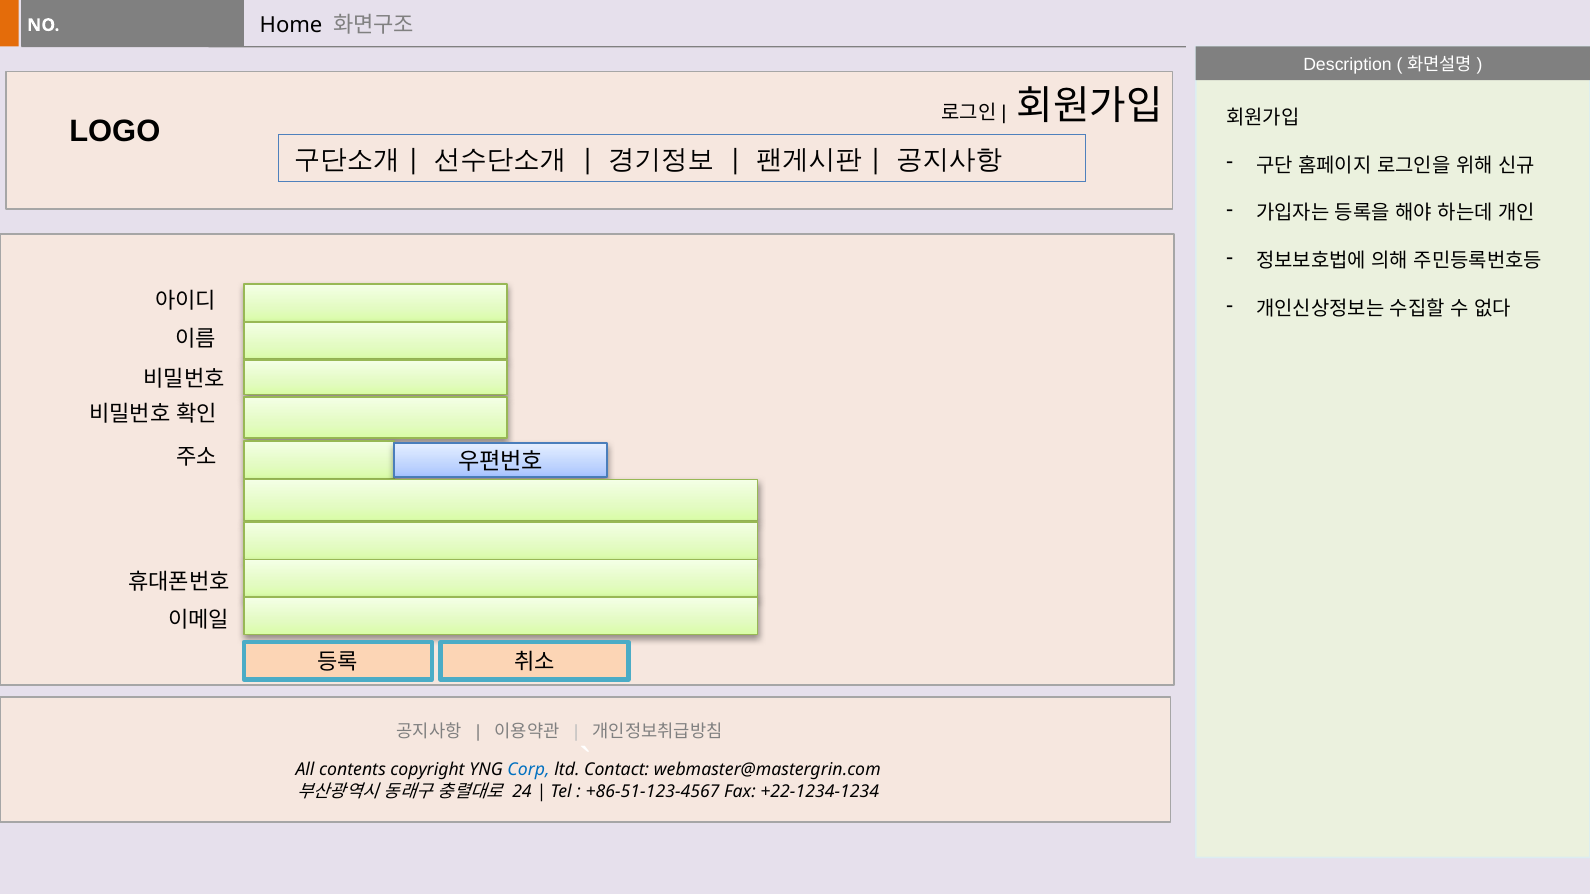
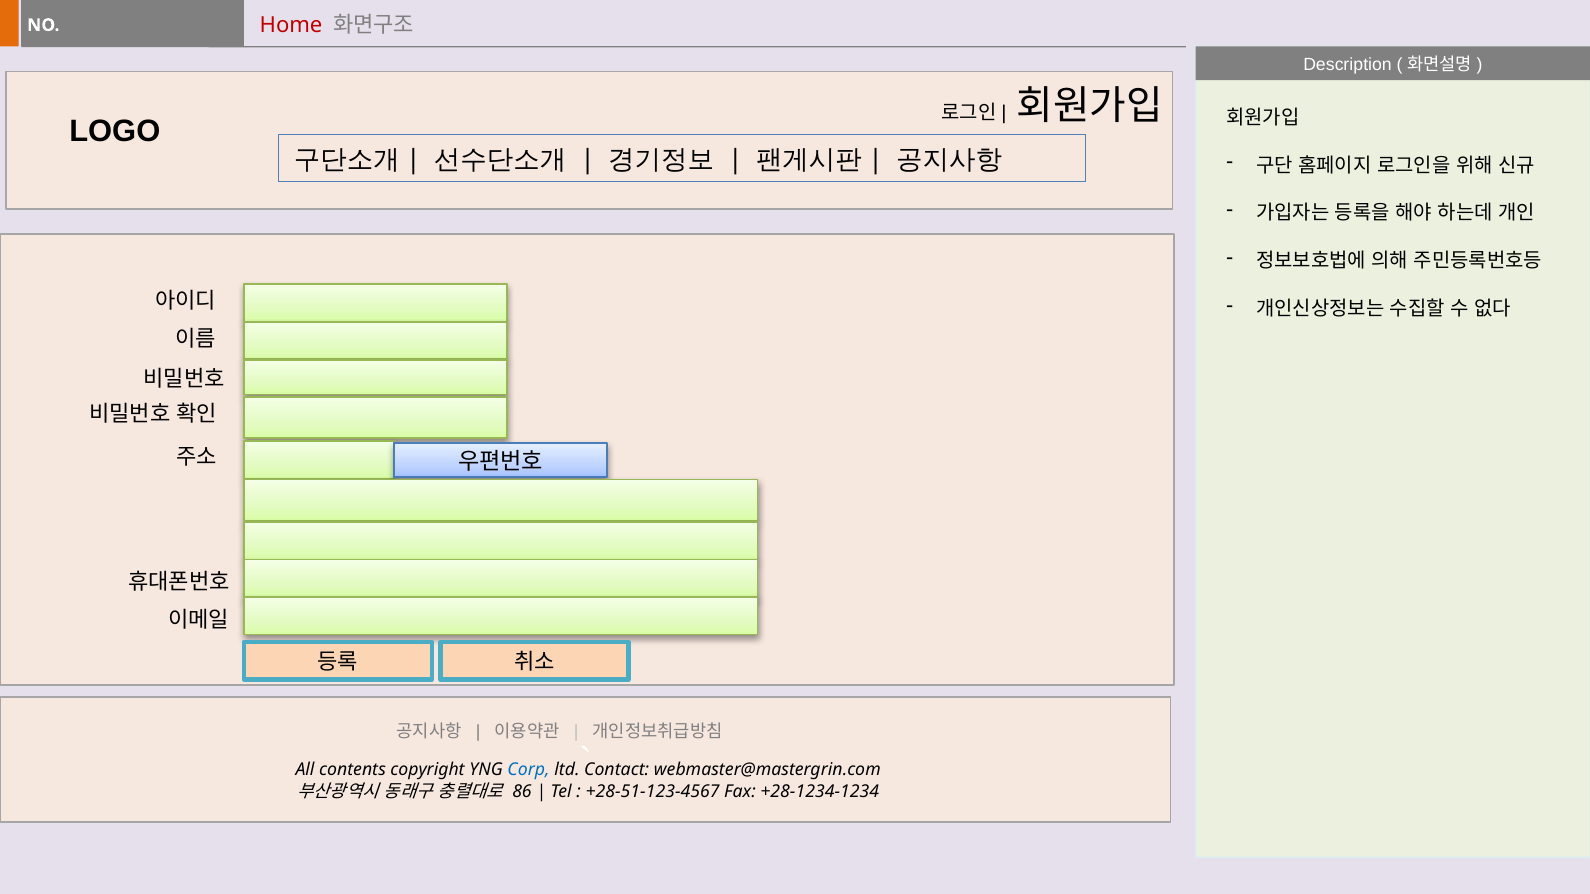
Home colour: black -> red (291, 25)
24: 24 -> 86 (522, 792)
+86-51-123-4567: +86-51-123-4567 -> +28-51-123-4567 (653, 792)
+22-1234-1234: +22-1234-1234 -> +28-1234-1234 (820, 792)
